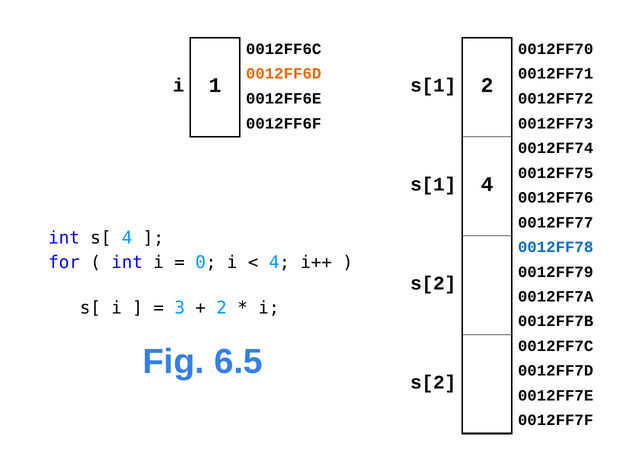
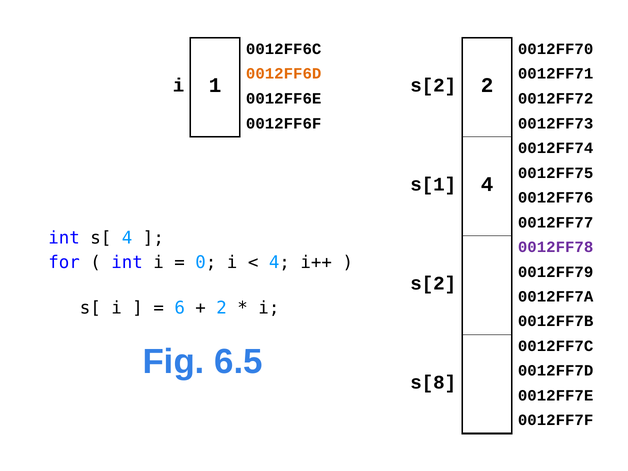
s[1: s[1 -> s[2 (433, 85)
0012FF78 colour: blue -> purple (556, 247)
3: 3 -> 6 (180, 308)
s[2: s[2 -> s[8 (433, 382)
